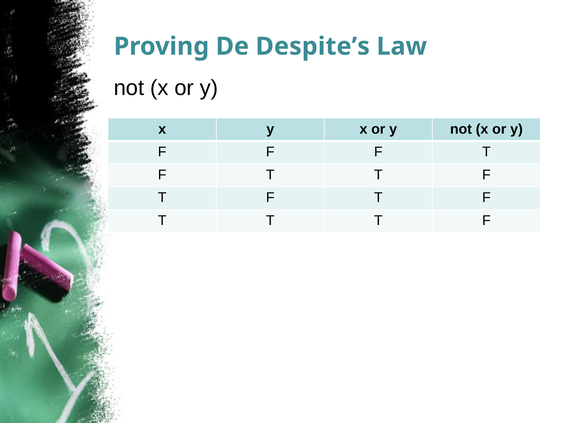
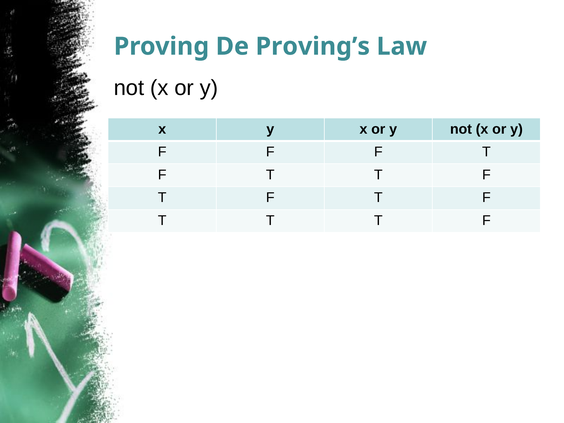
Despite’s: Despite’s -> Proving’s (313, 46)
